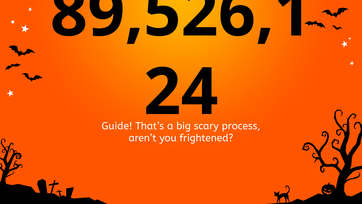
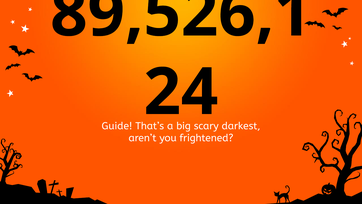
process: process -> darkest (241, 126)
